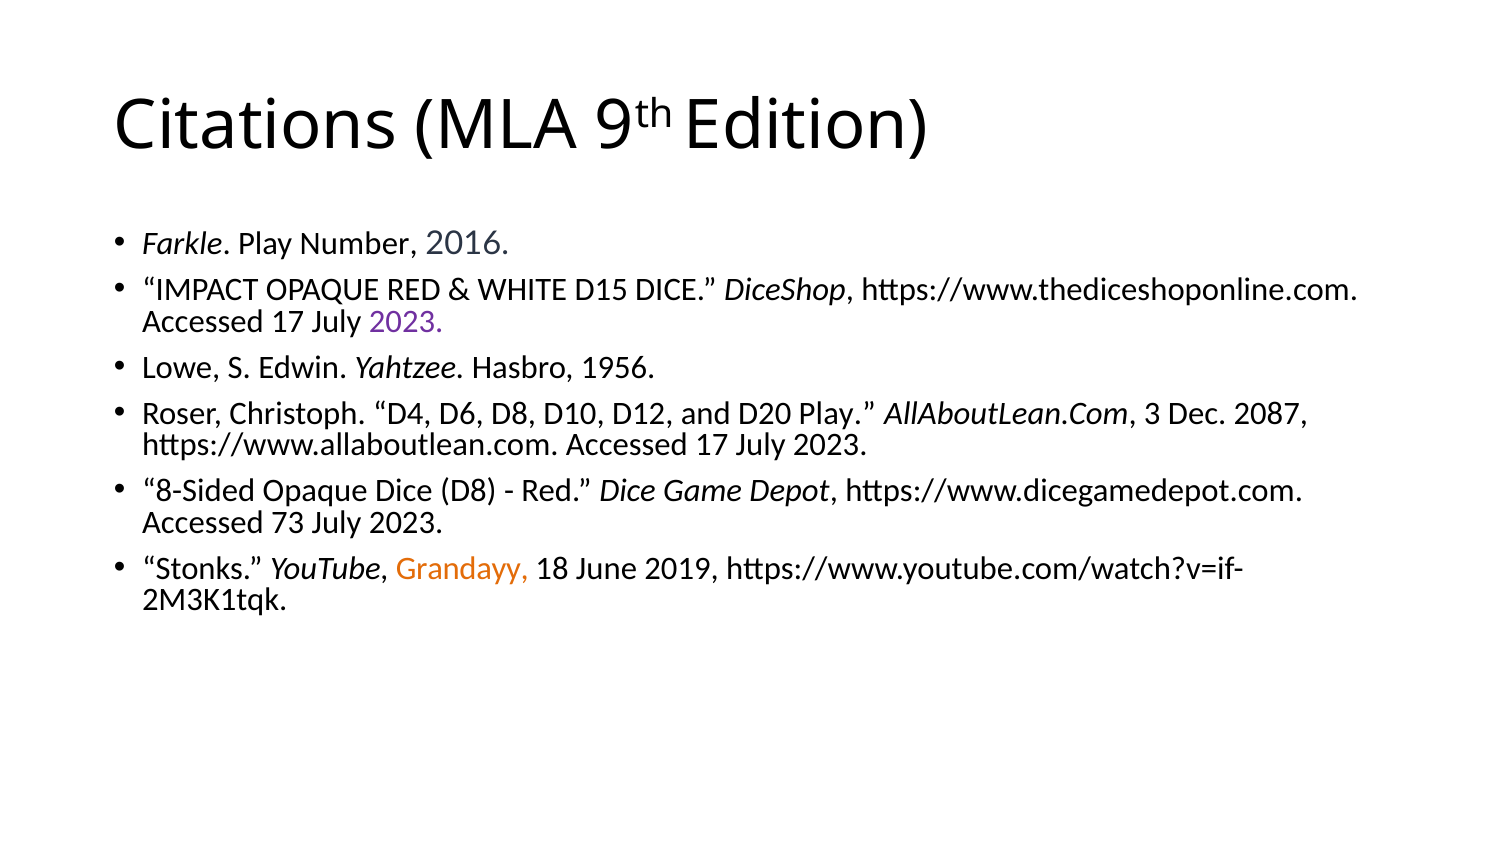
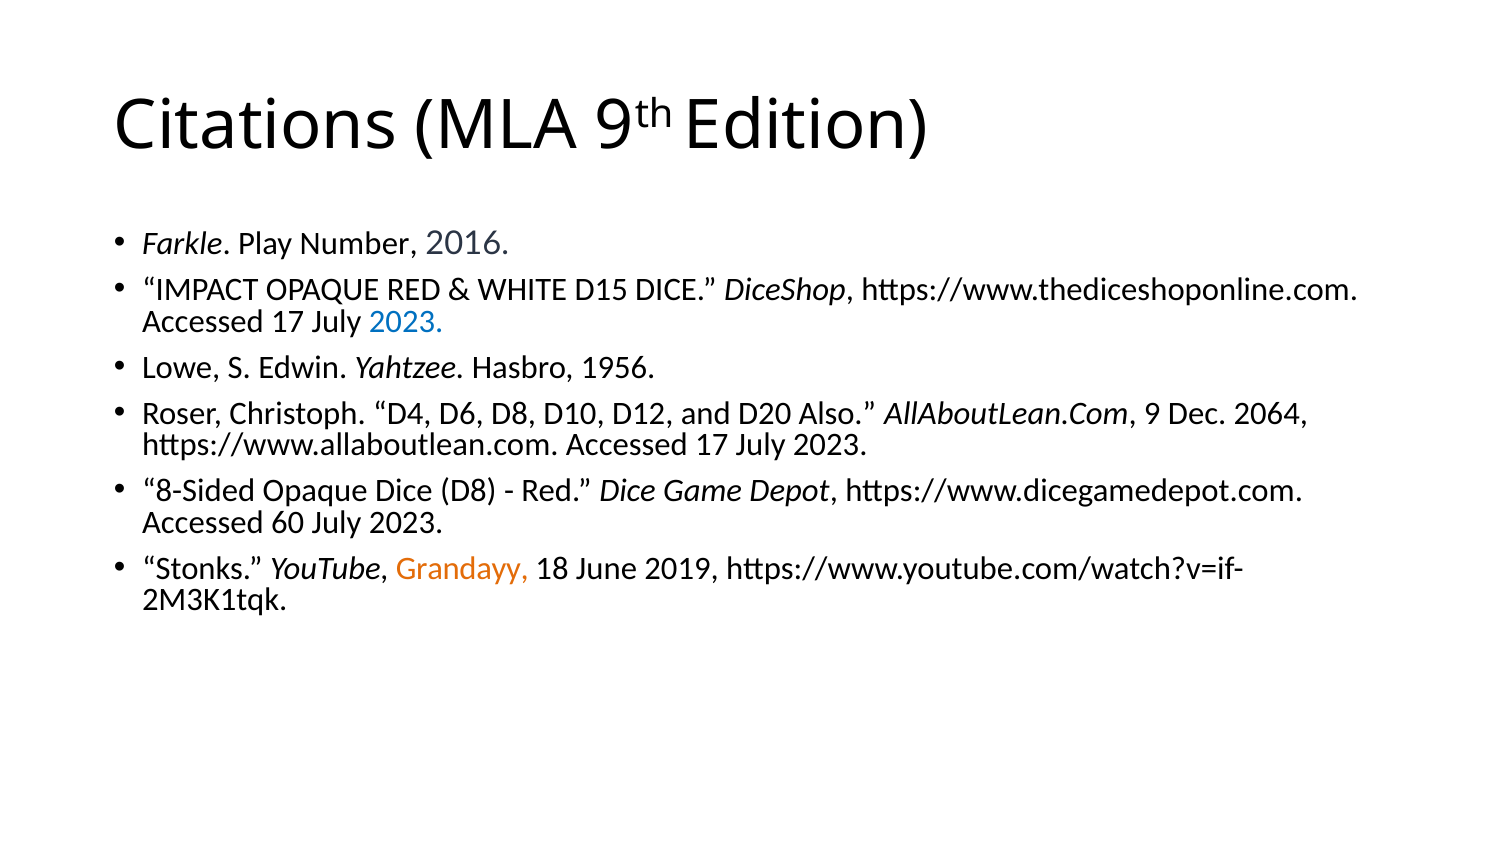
2023 colour: purple -> blue (406, 322)
D20 Play: Play -> Also (837, 413)
3: 3 -> 9 (1152, 413)
2087: 2087 -> 2064 (1271, 413)
73: 73 -> 60 (288, 523)
